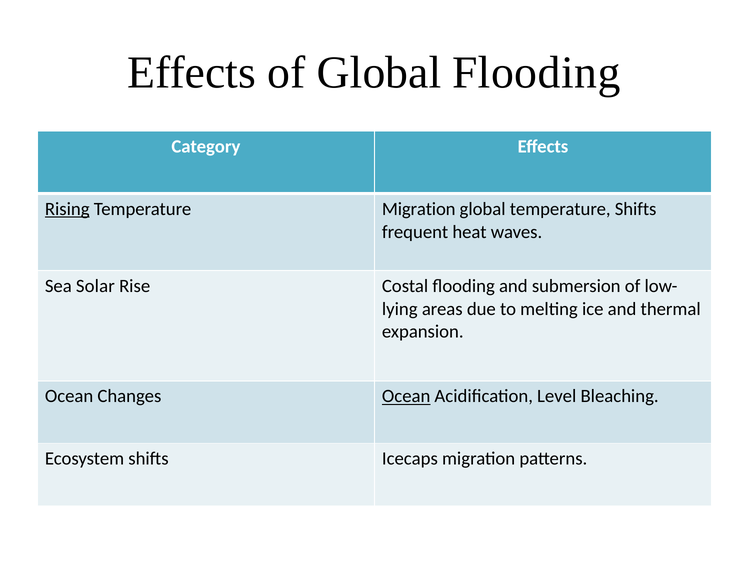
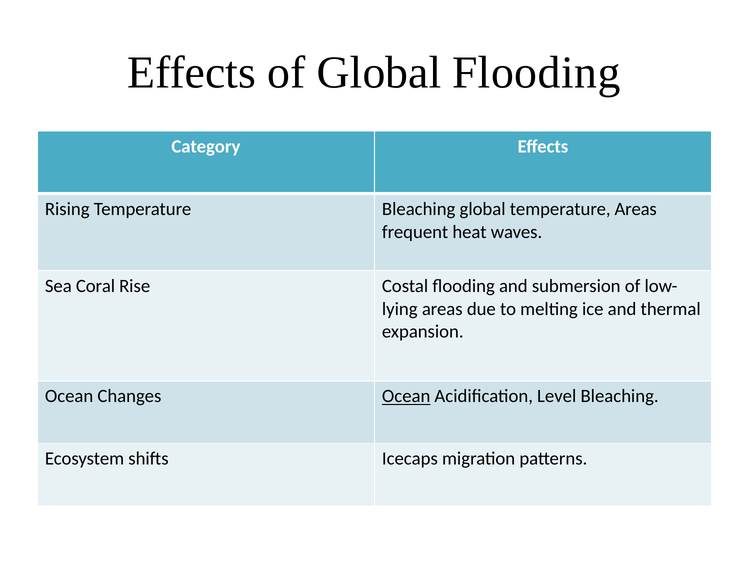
Rising underline: present -> none (67, 209)
Temperature Migration: Migration -> Bleaching (419, 209)
temperature Shifts: Shifts -> Areas (636, 209)
Solar: Solar -> Coral (96, 286)
